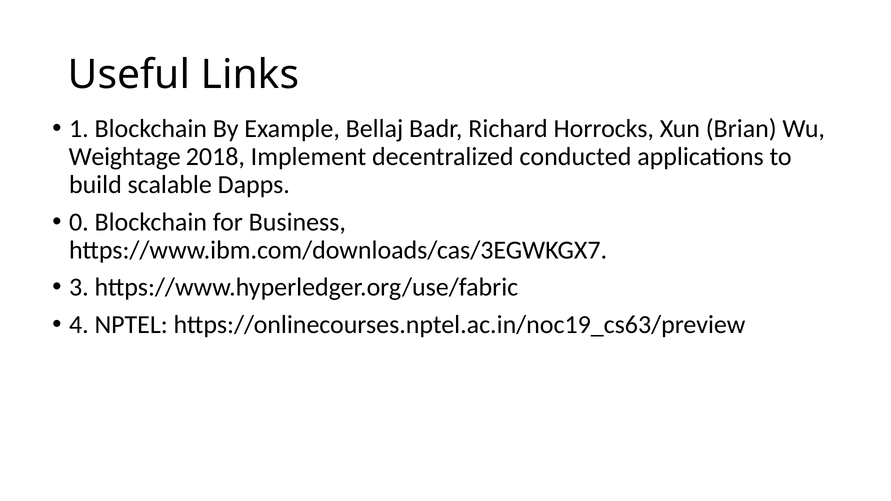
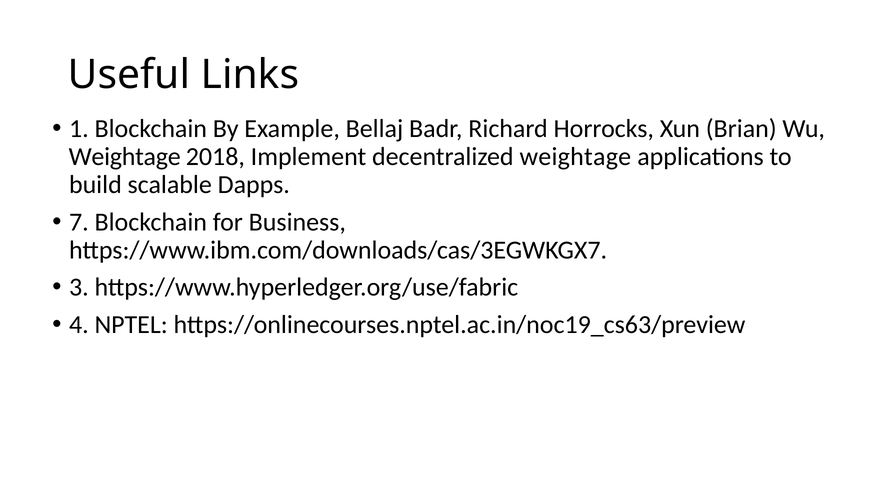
decentralized conducted: conducted -> weightage (575, 157)
0: 0 -> 7 (79, 222)
